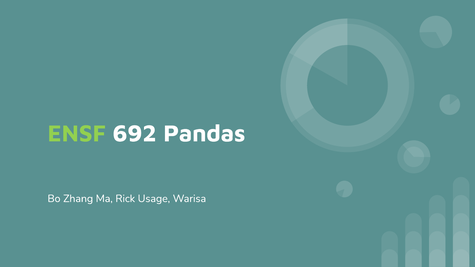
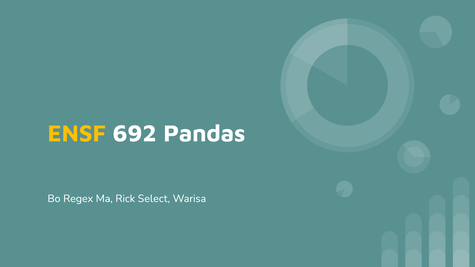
ENSF colour: light green -> yellow (77, 134)
Zhang: Zhang -> Regex (78, 199)
Usage: Usage -> Select (154, 199)
